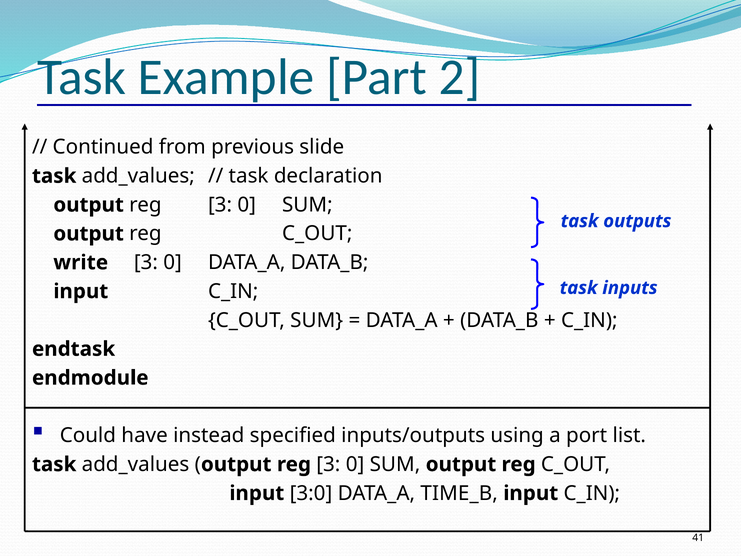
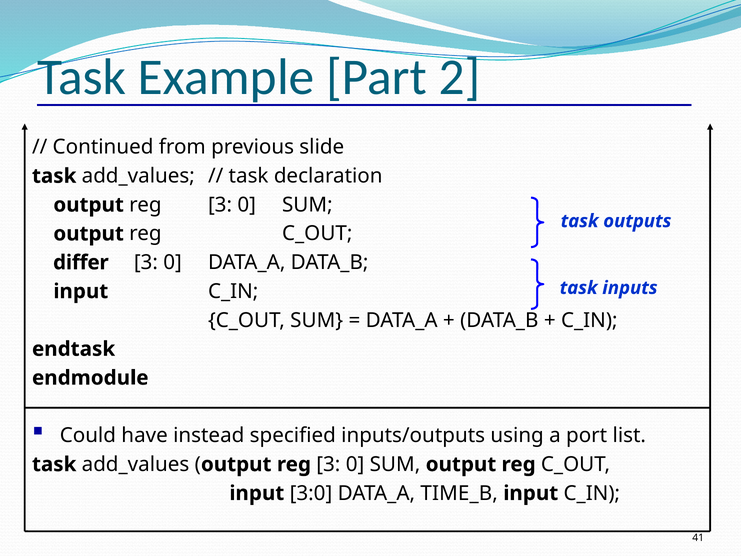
write: write -> differ (81, 262)
